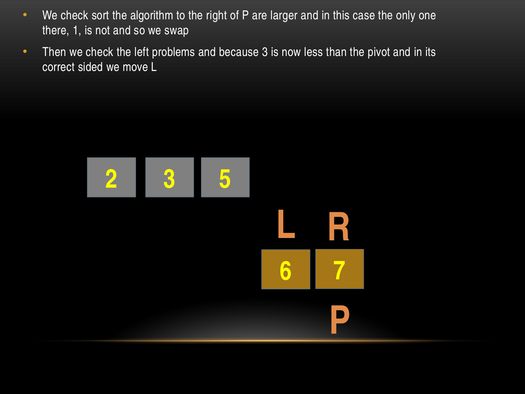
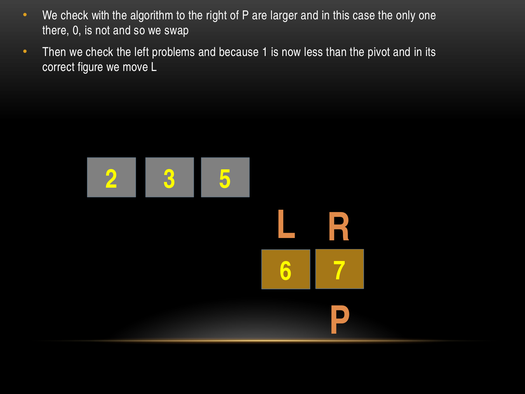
sort: sort -> with (101, 15)
1: 1 -> 0 (77, 30)
because 3: 3 -> 1 (265, 52)
sided: sided -> figure (91, 67)
